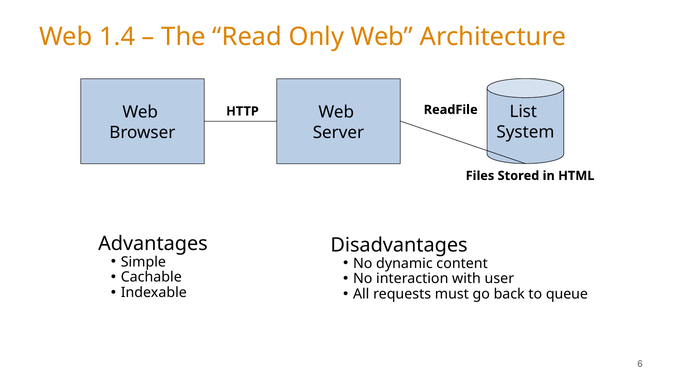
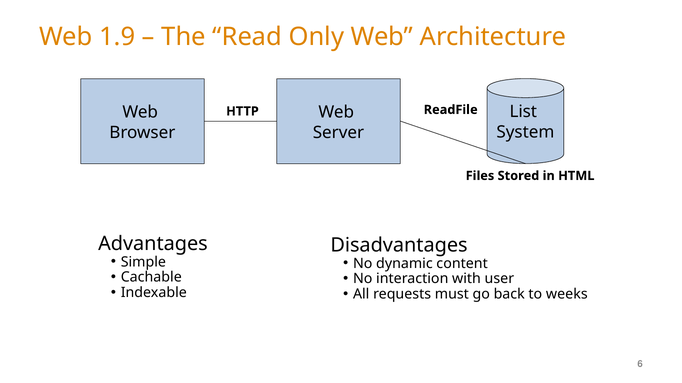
1.4: 1.4 -> 1.9 (117, 37)
queue: queue -> weeks (567, 295)
